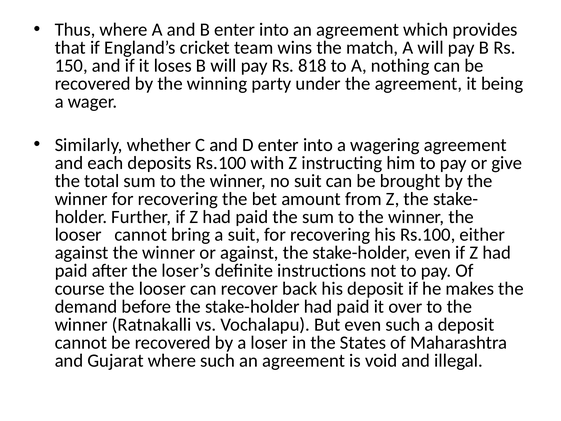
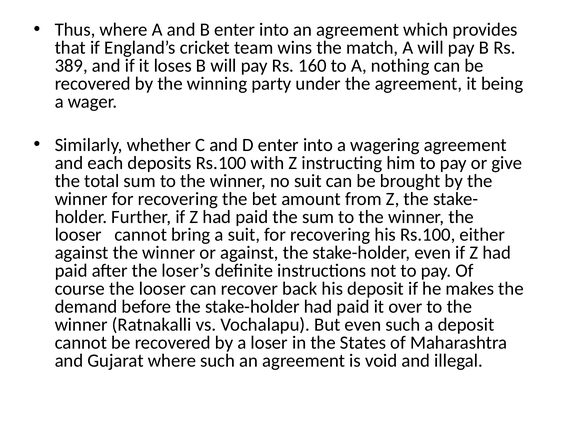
150: 150 -> 389 (71, 66)
818: 818 -> 160 (312, 66)
